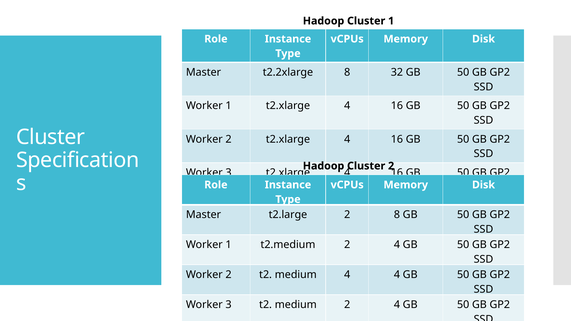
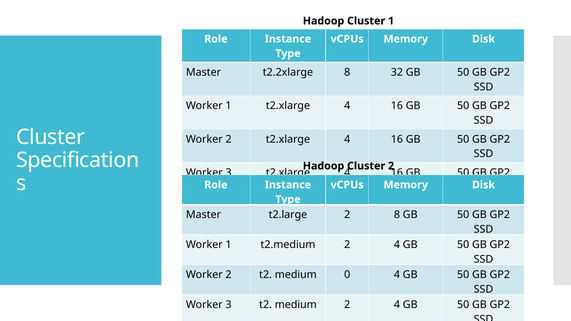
medium 4: 4 -> 0 (347, 275)
